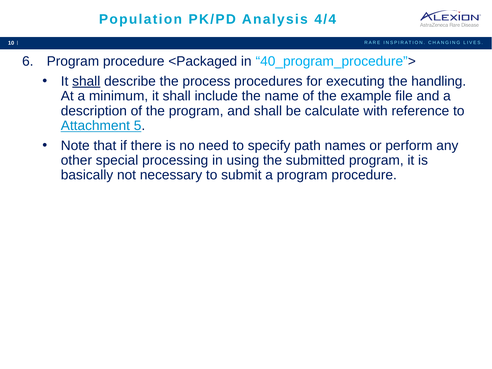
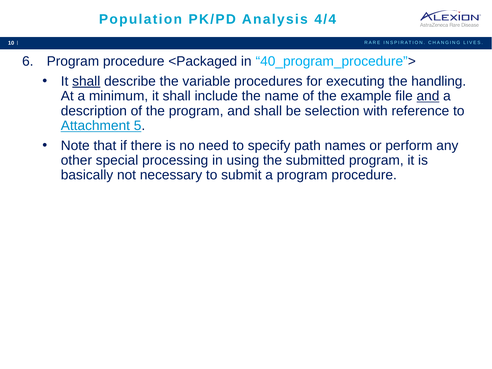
process: process -> variable (206, 81)
and underline: none -> present (428, 96)
calculate: calculate -> selection (332, 111)
